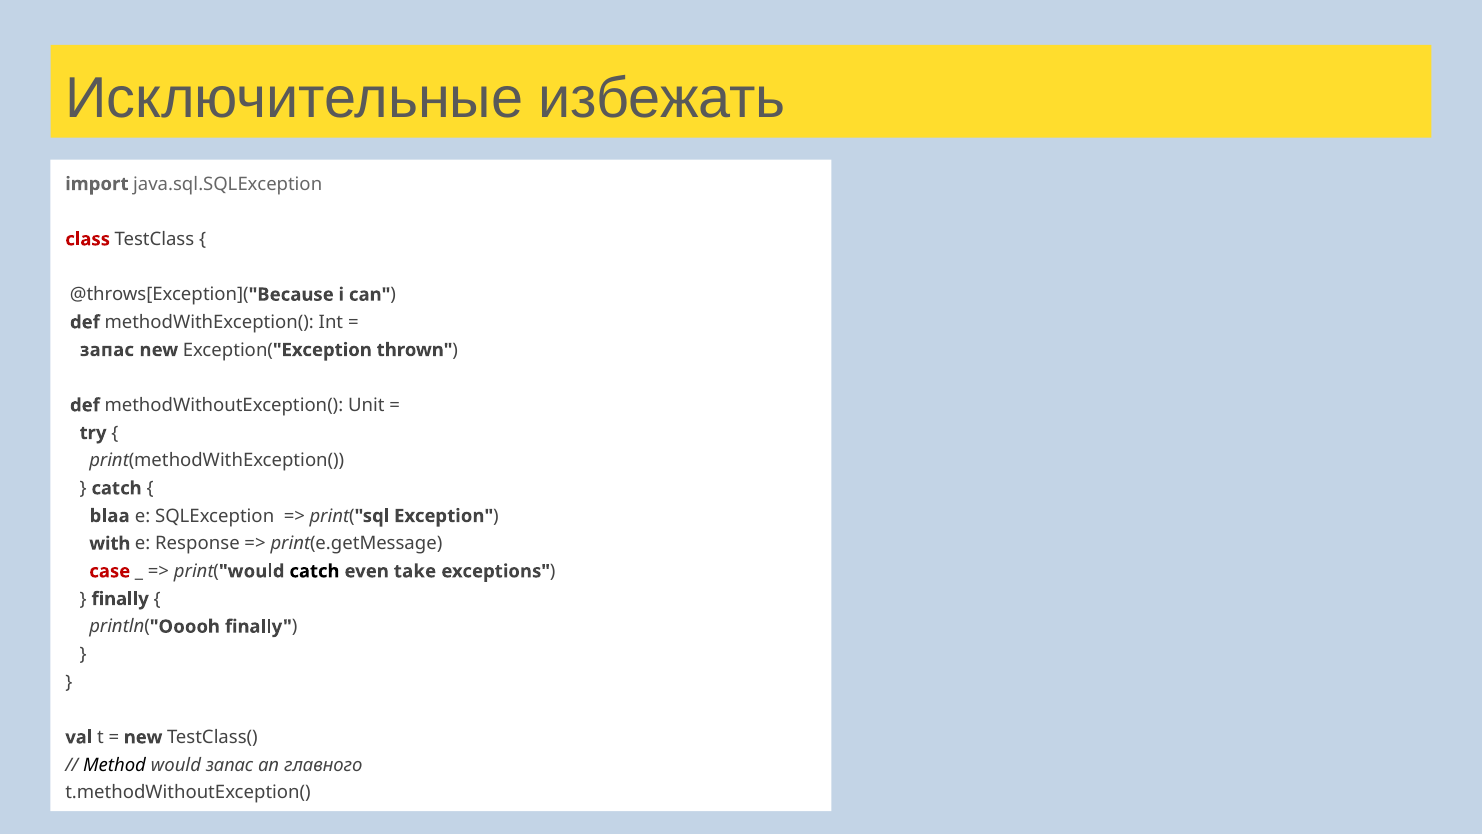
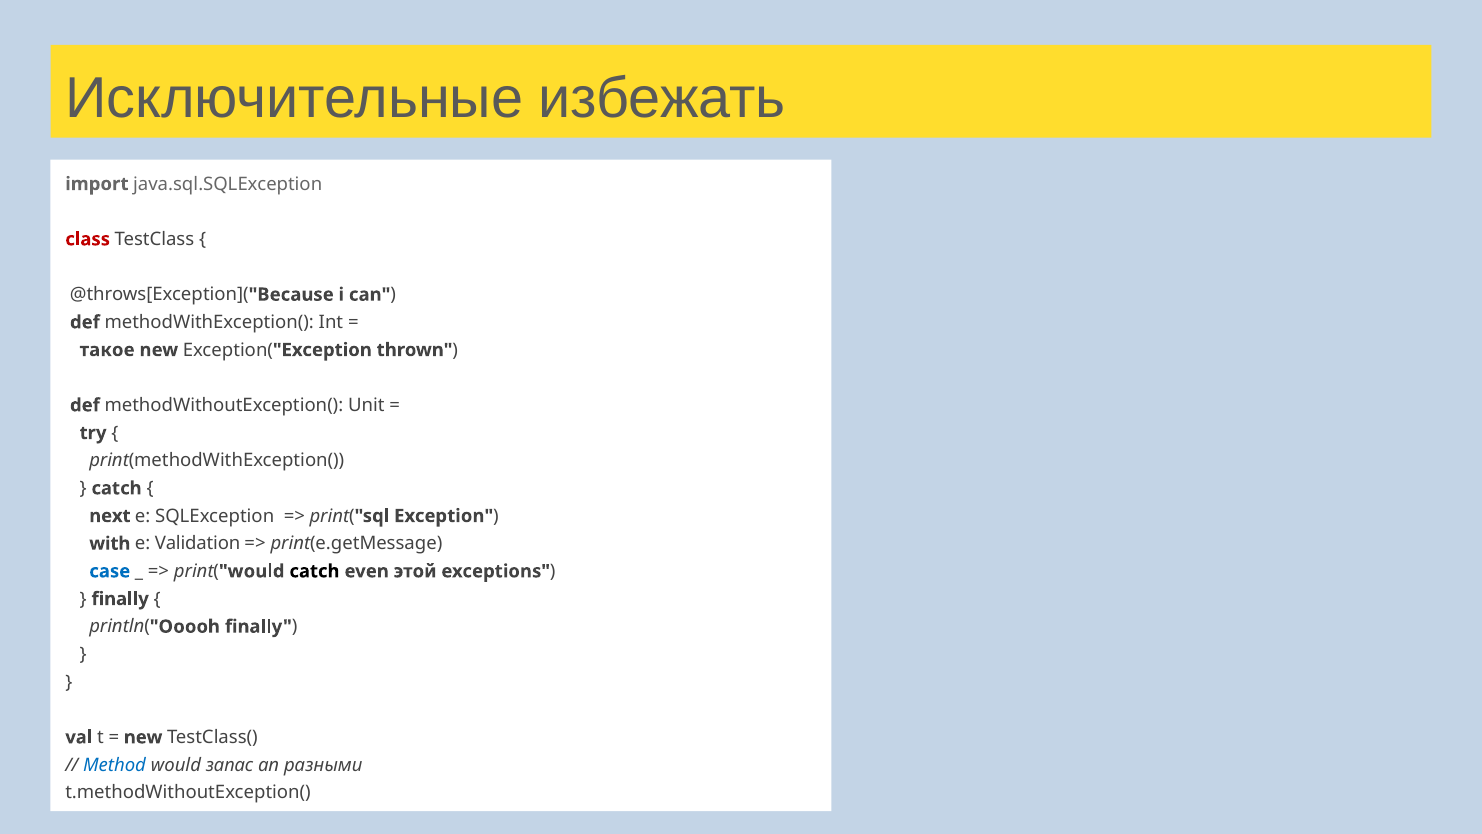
запас: запас -> такое (107, 350)
blaa: blaa -> next (110, 516)
Response: Response -> Validation (198, 543)
case colour: red -> blue (110, 571)
take: take -> этой (415, 571)
Method colour: black -> blue (115, 765)
главного: главного -> разными (323, 765)
